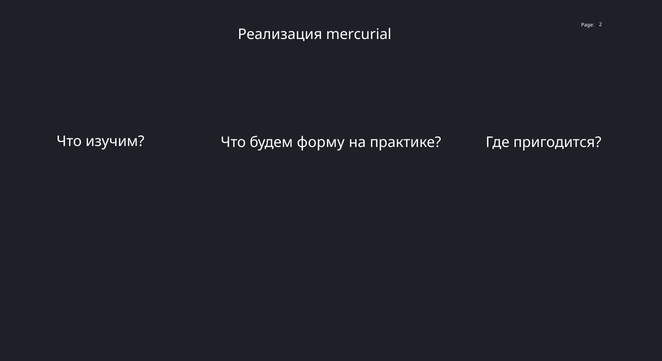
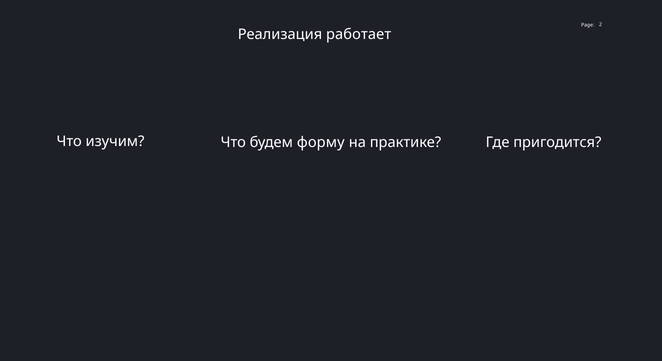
mercurial: mercurial -> работает (359, 34)
